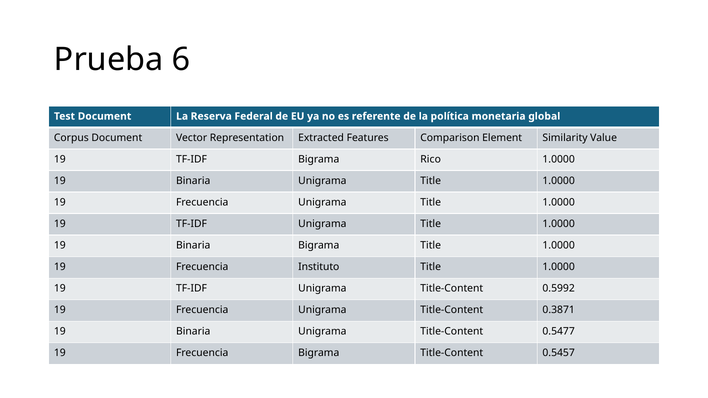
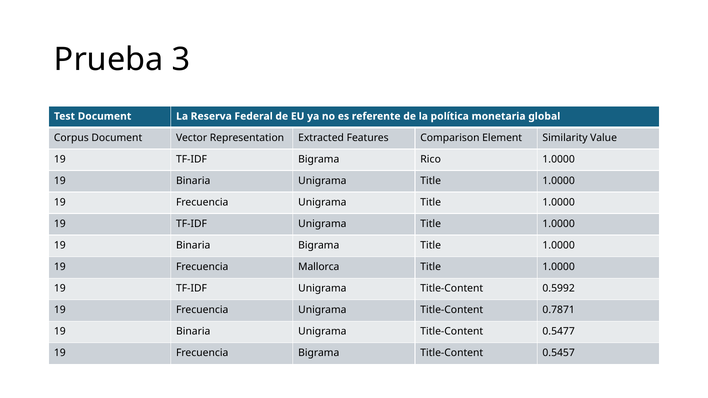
6: 6 -> 3 (181, 59)
Instituto: Instituto -> Mallorca (319, 267)
0.3871: 0.3871 -> 0.7871 (559, 310)
